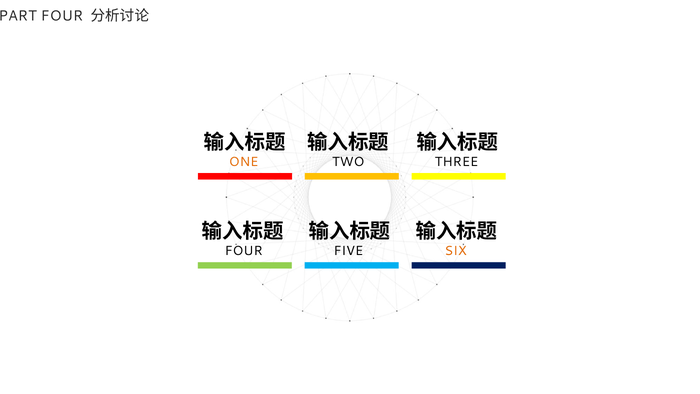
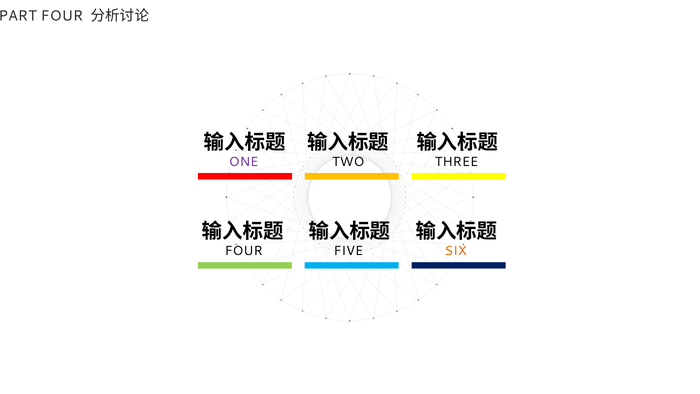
ONE colour: orange -> purple (244, 162)
